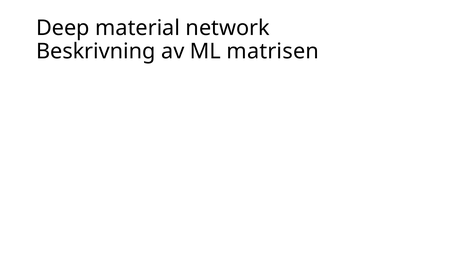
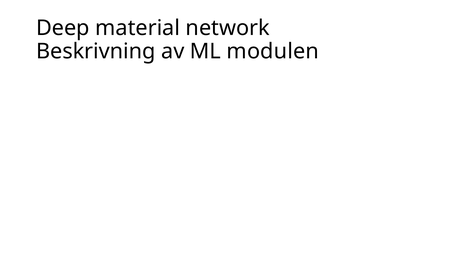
matrisen: matrisen -> modulen (273, 51)
